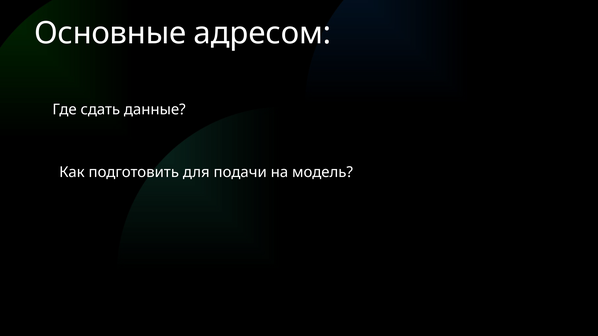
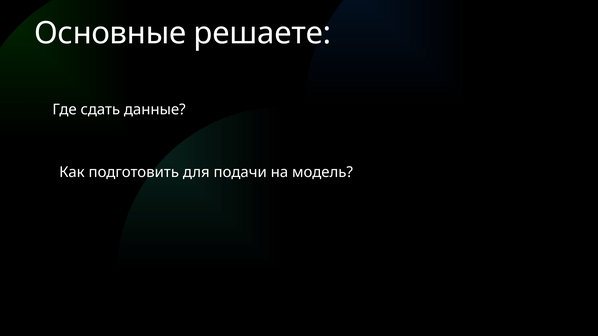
адресом: адресом -> решаете (262, 33)
